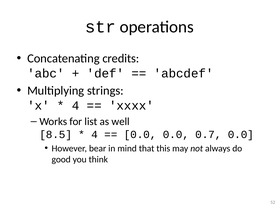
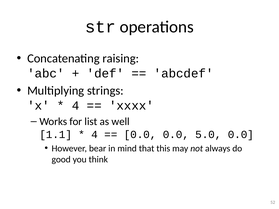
credits: credits -> raising (121, 59)
8.5: 8.5 -> 1.1 (56, 135)
0.7: 0.7 -> 5.0 (208, 135)
